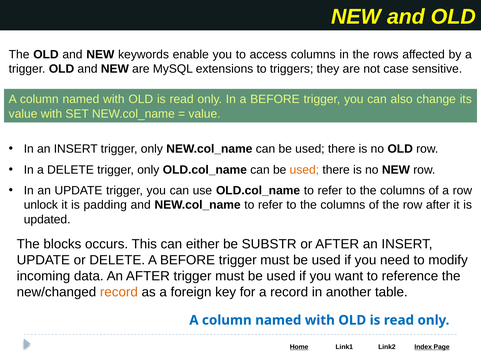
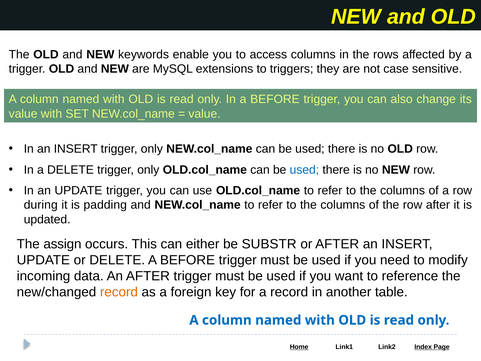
used colour: orange -> blue (304, 170)
unlock: unlock -> during (41, 205)
blocks: blocks -> assign (62, 244)
